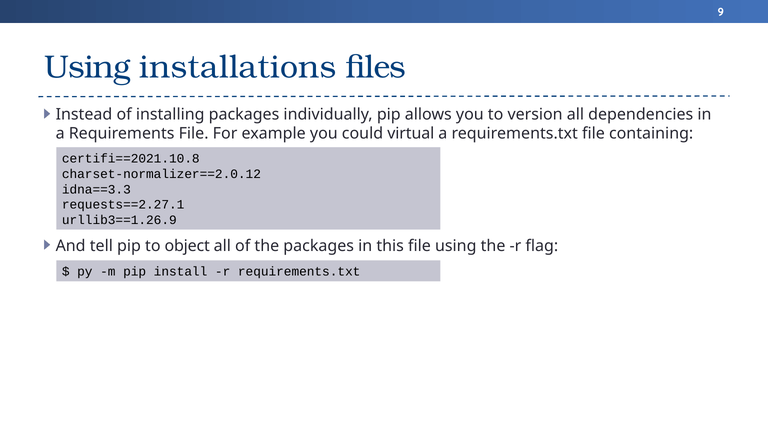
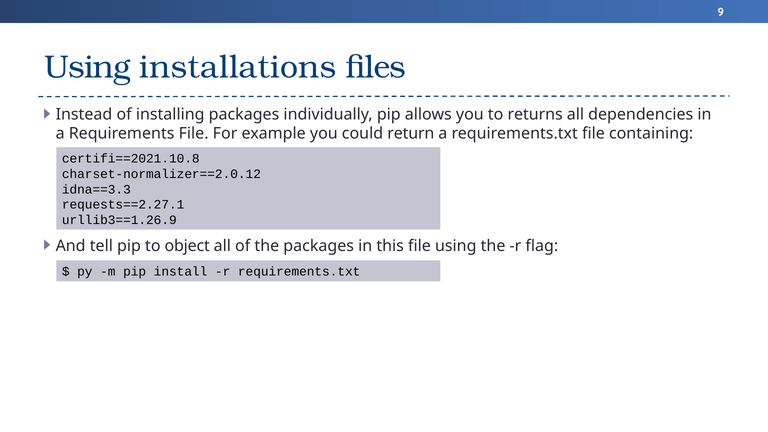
version: version -> returns (535, 114)
virtual: virtual -> return (411, 134)
